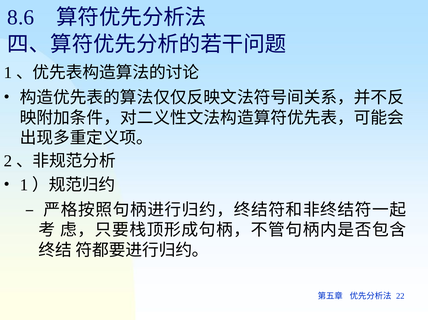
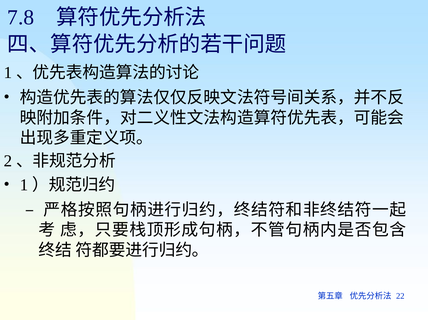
8.6: 8.6 -> 7.8 (21, 17)
